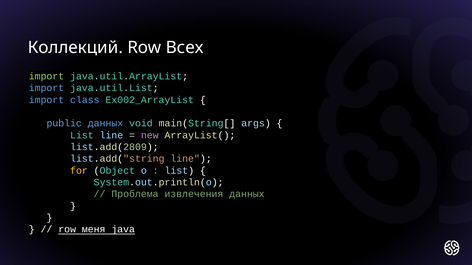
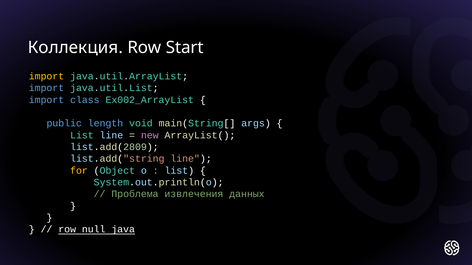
Коллекций: Коллекций -> Коллекция (75, 48)
Всех: Всех -> Start (185, 48)
import colour: light green -> yellow (46, 76)
public данных: данных -> length (106, 124)
меня: меня -> null (94, 230)
